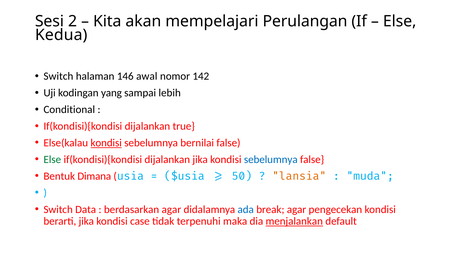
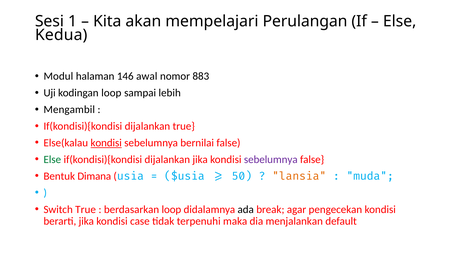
2: 2 -> 1 (73, 21)
Switch: Switch -> Modul (58, 76)
142: 142 -> 883 (201, 76)
kodingan yang: yang -> loop (111, 93)
Conditional: Conditional -> Mengambil (69, 109)
sebelumnya colour: blue -> purple (271, 159)
Switch Data: Data -> True (86, 209)
berdasarkan agar: agar -> loop (171, 209)
ada colour: blue -> black (246, 209)
menjalankan underline: present -> none (294, 221)
